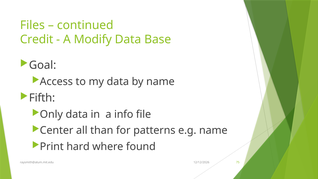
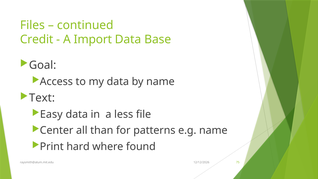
Modify: Modify -> Import (93, 39)
Fifth: Fifth -> Text (42, 98)
Only: Only -> Easy (51, 114)
info: info -> less (124, 114)
